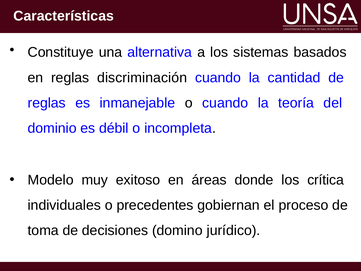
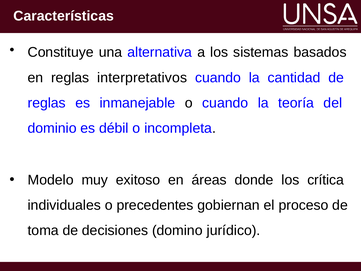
discriminación: discriminación -> interpretativos (142, 78)
